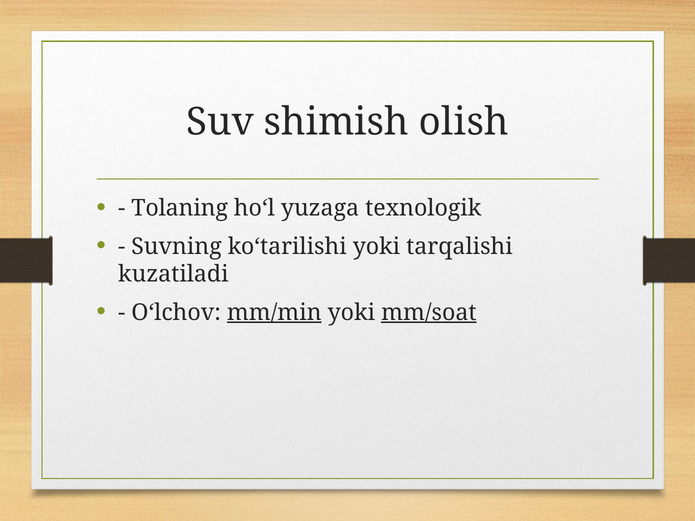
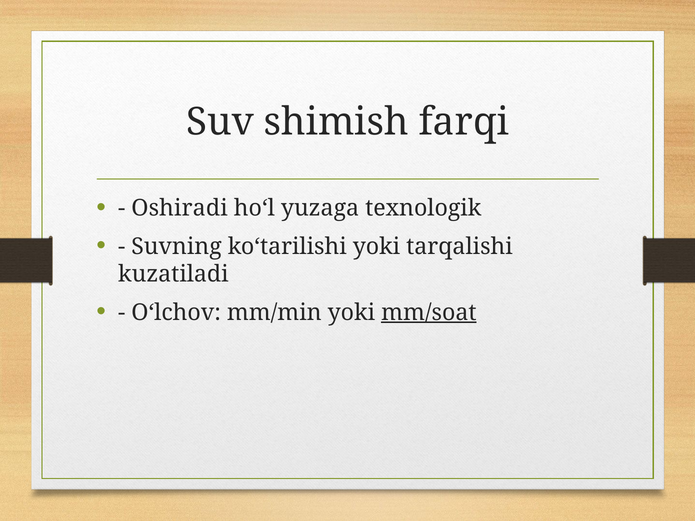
olish: olish -> farqi (464, 122)
Tolaning: Tolaning -> Oshiradi (180, 208)
mm/min underline: present -> none (274, 313)
